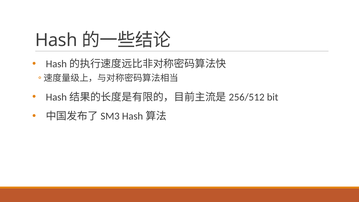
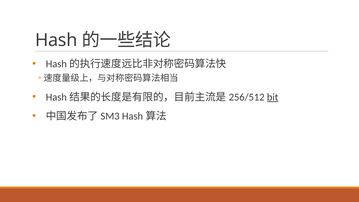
bit underline: none -> present (273, 97)
